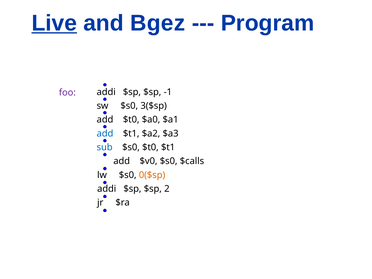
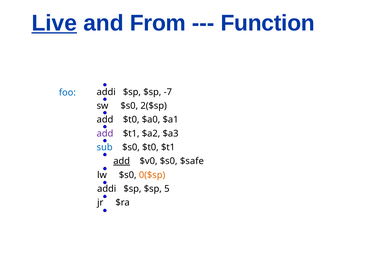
Bgez: Bgez -> From (158, 23)
Program: Program -> Function (268, 23)
-1: -1 -> -7 (168, 92)
foo colour: purple -> blue (67, 93)
3($sp: 3($sp -> 2($sp (154, 106)
add colour: blue -> purple (105, 134)
add underline: none -> present (122, 161)
$calls: $calls -> $safe (192, 161)
2: 2 -> 5 (167, 189)
